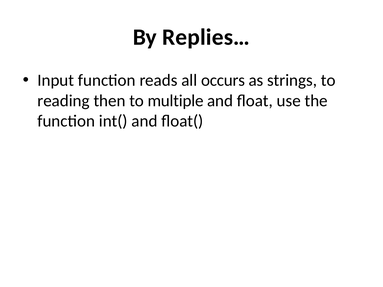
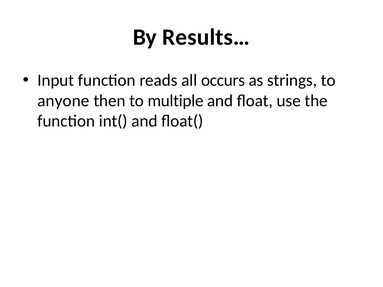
Replies…: Replies… -> Results… (206, 37)
reading: reading -> anyone (63, 101)
